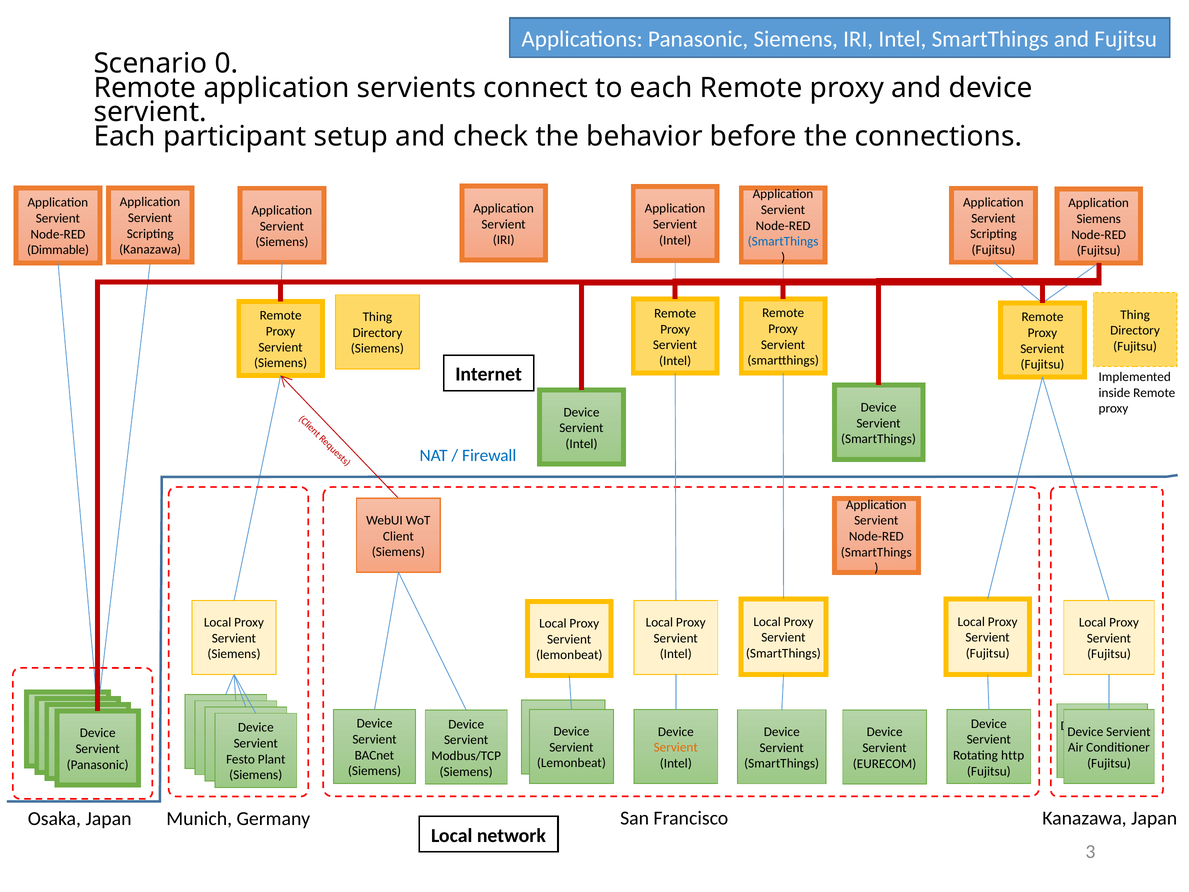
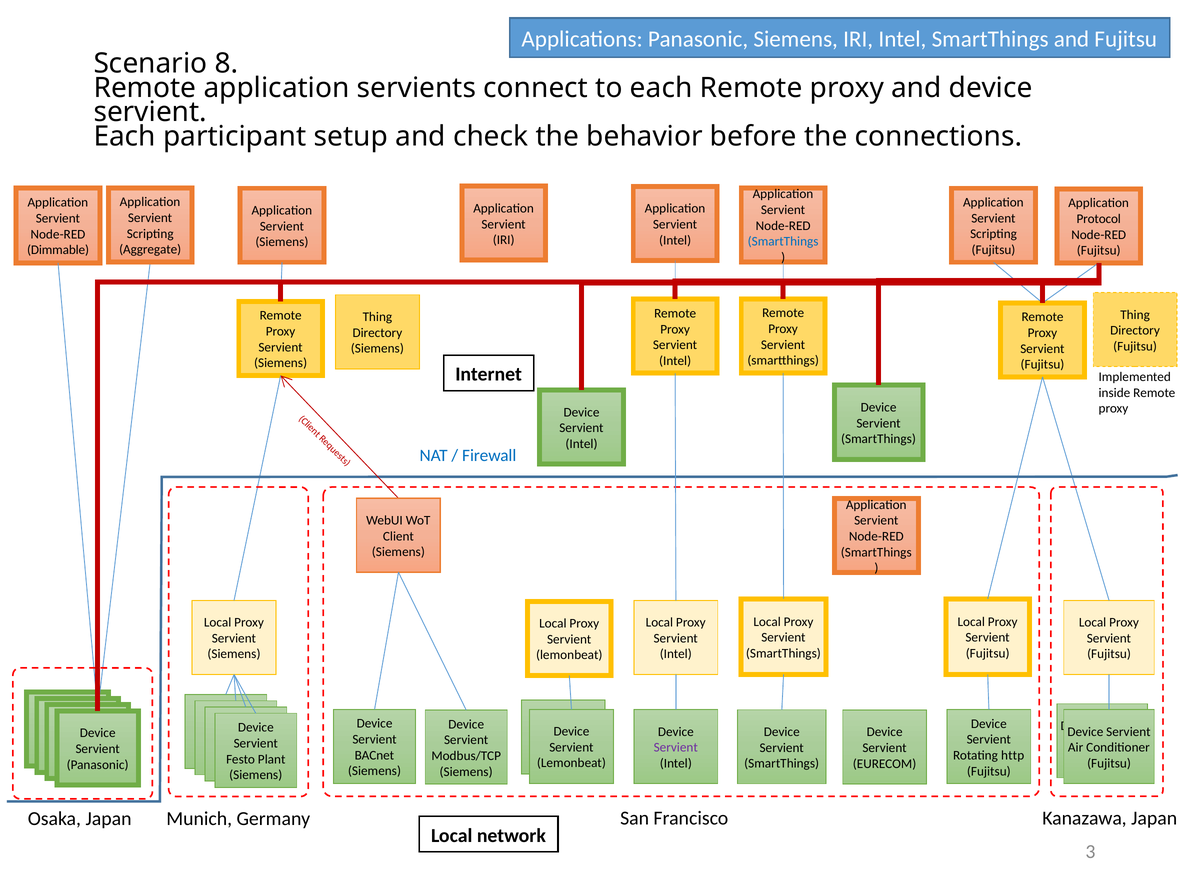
0: 0 -> 8 (226, 64)
Siemens: Siemens -> Protocol (1099, 219)
Kanazawa: Kanazawa -> Aggregate (150, 250)
Servient colour: orange -> purple (676, 747)
